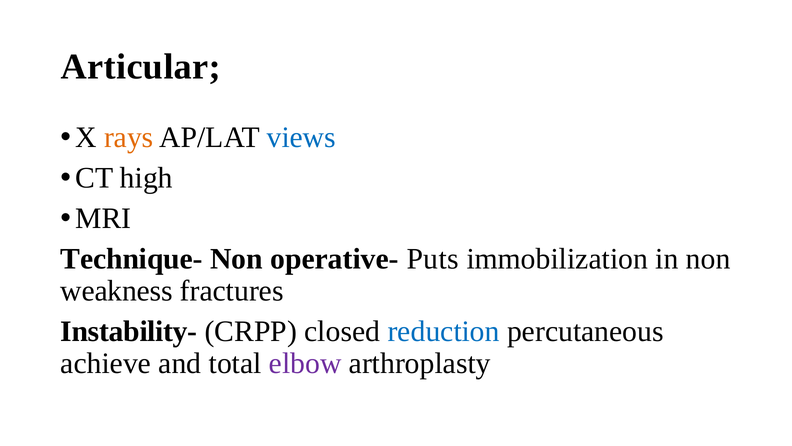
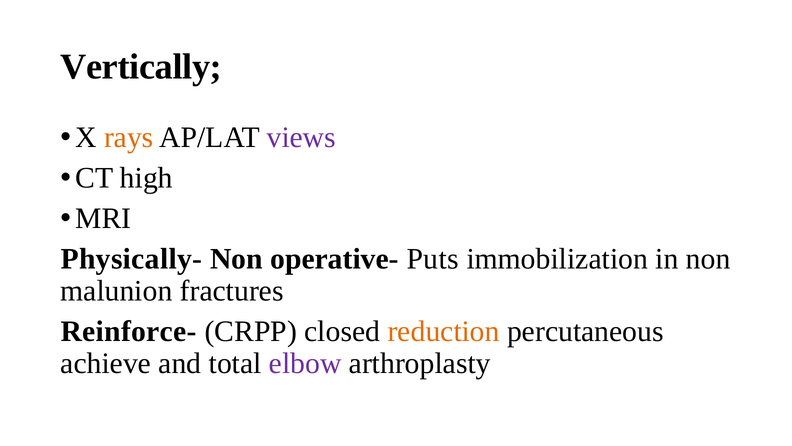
Articular: Articular -> Vertically (141, 67)
views colour: blue -> purple (301, 137)
Technique-: Technique- -> Physically- (131, 258)
weakness: weakness -> malunion (116, 291)
Instability-: Instability- -> Reinforce- (129, 331)
reduction colour: blue -> orange (444, 331)
